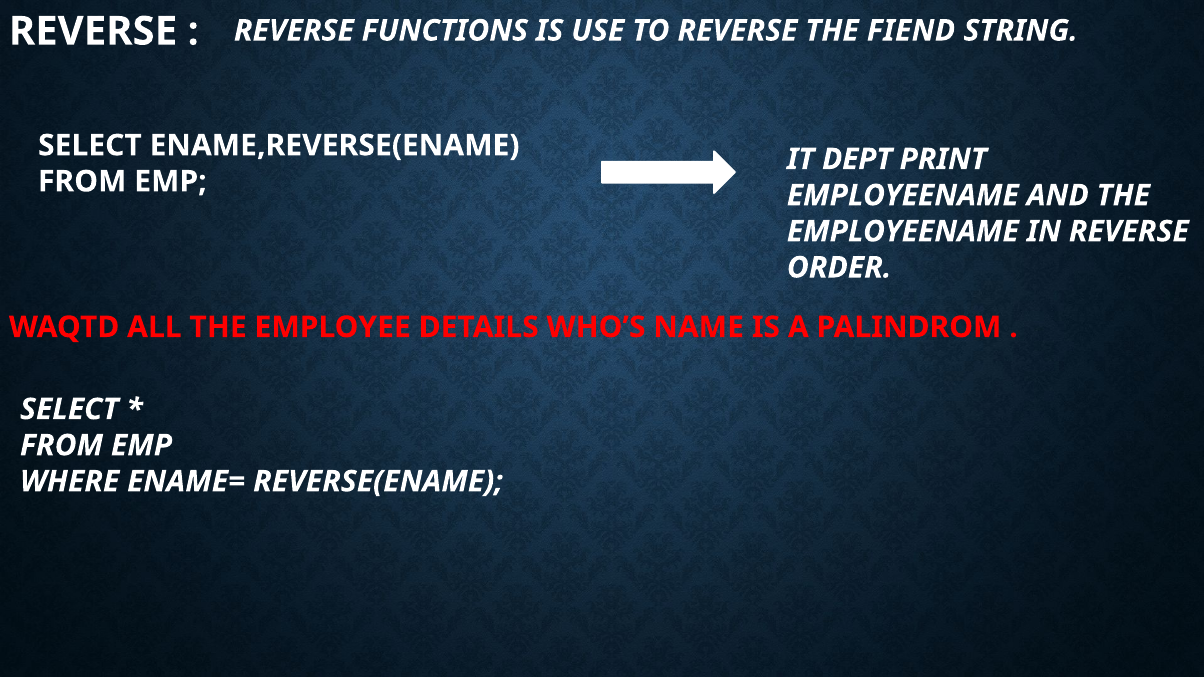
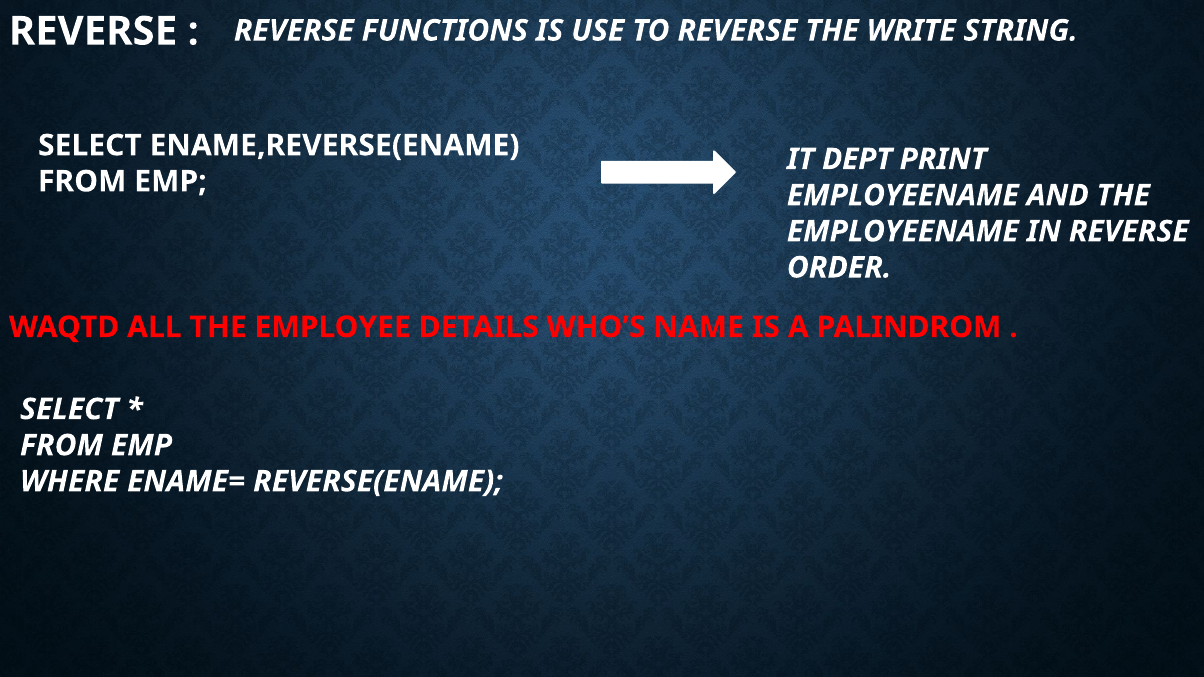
FIEND: FIEND -> WRITE (911, 31)
